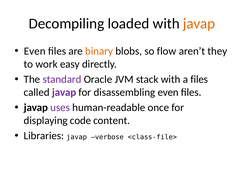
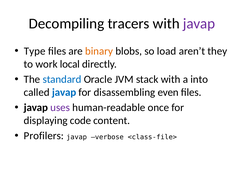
loaded: loaded -> tracers (129, 24)
javap colour: orange -> purple (199, 24)
Even: Even -> Type (35, 51)
flow: flow -> load (167, 51)
easy: easy -> local (70, 64)
standard colour: purple -> blue (62, 79)
a files: files -> into (199, 79)
javap colour: purple -> blue (64, 92)
Libraries: Libraries -> Profilers (44, 136)
